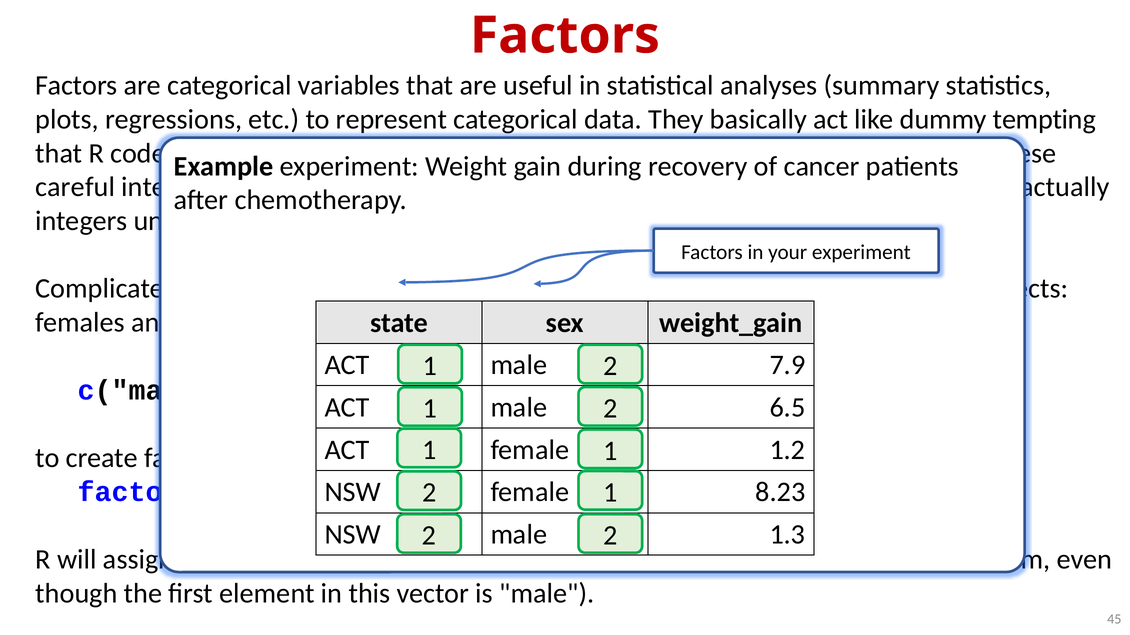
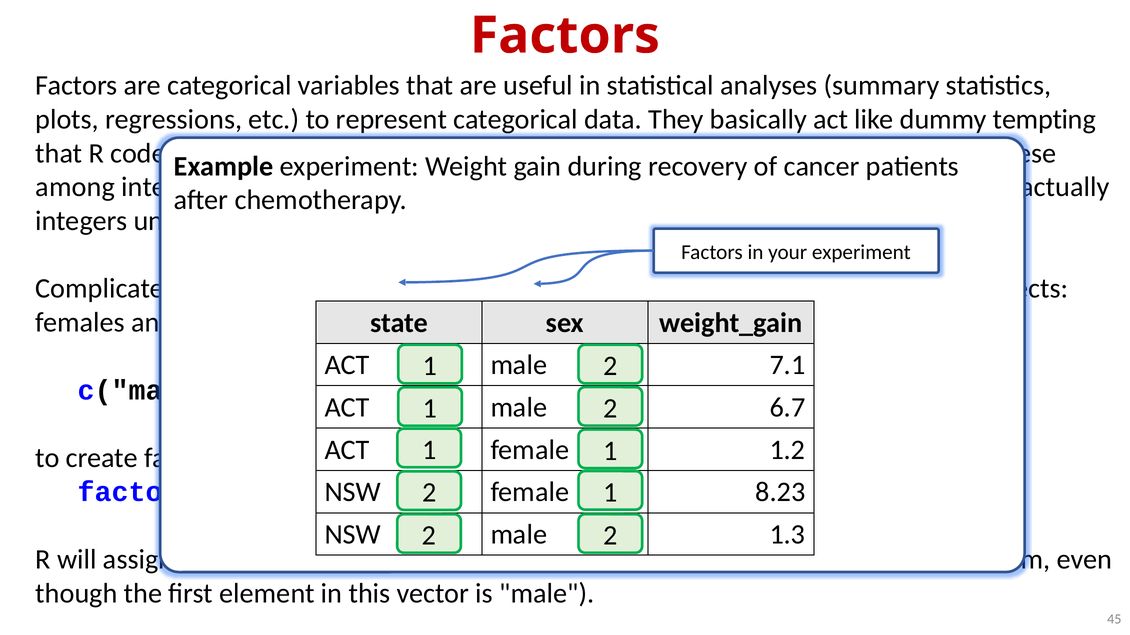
careful: careful -> among (75, 187)
7.9: 7.9 -> 7.1 (787, 365)
6.5: 6.5 -> 6.7 (787, 408)
